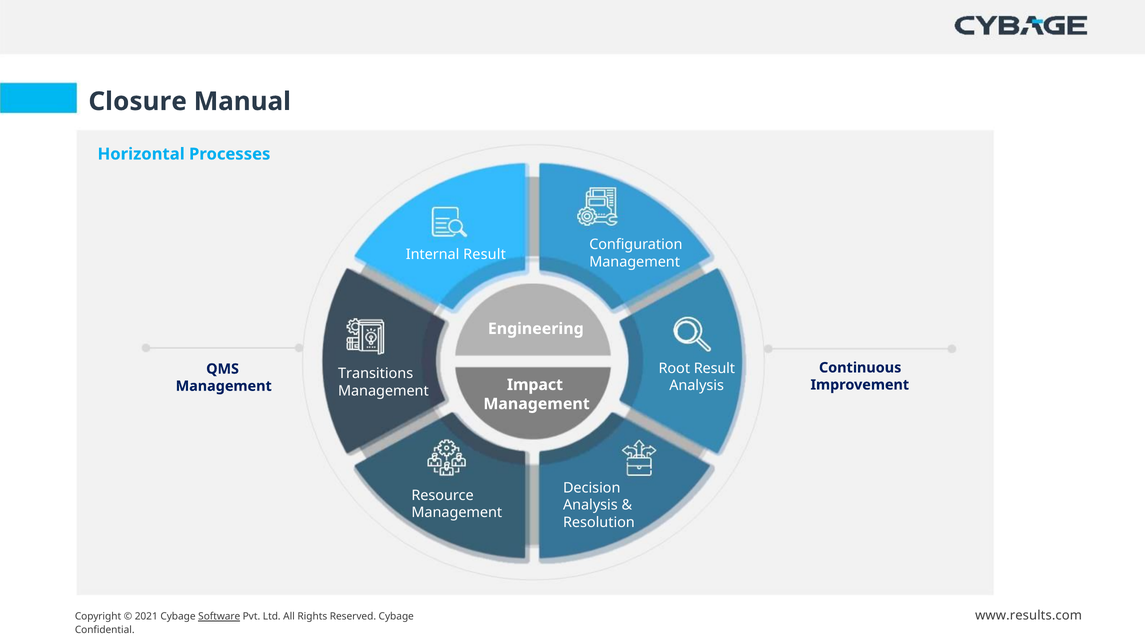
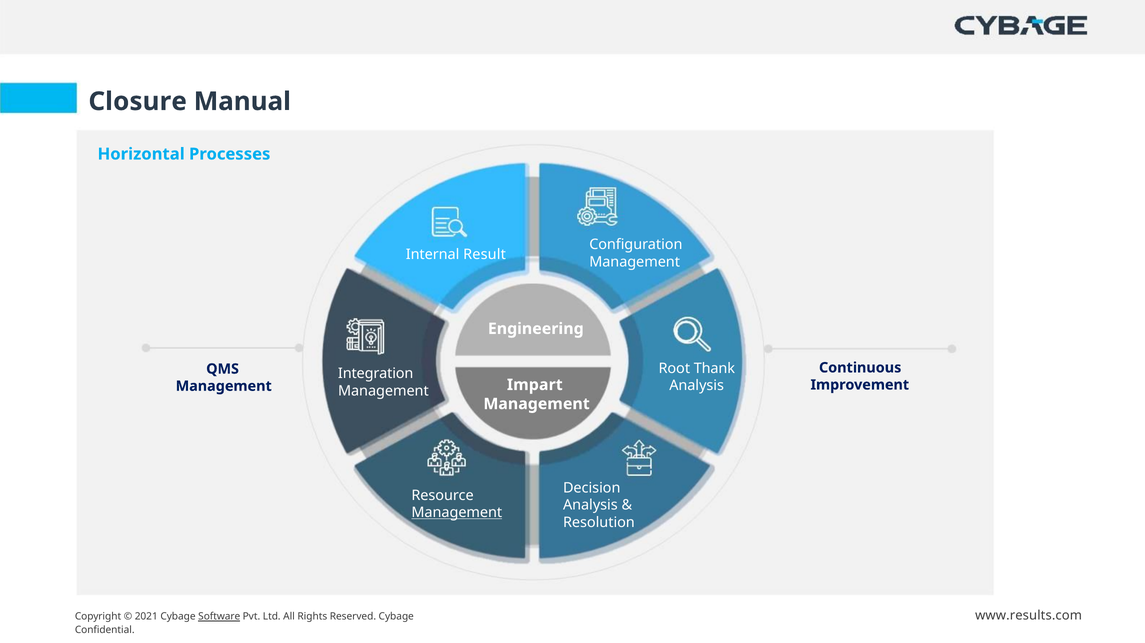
Root Result: Result -> Thank (714, 369)
Transitions: Transitions -> Integration (376, 374)
Impact: Impact -> Impart (535, 385)
Management underline: none -> present (457, 513)
